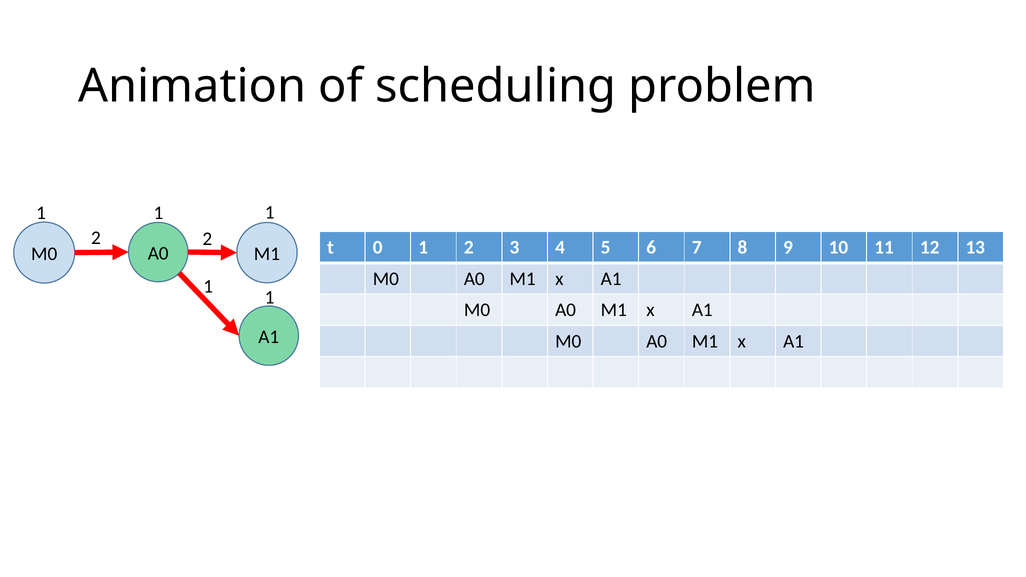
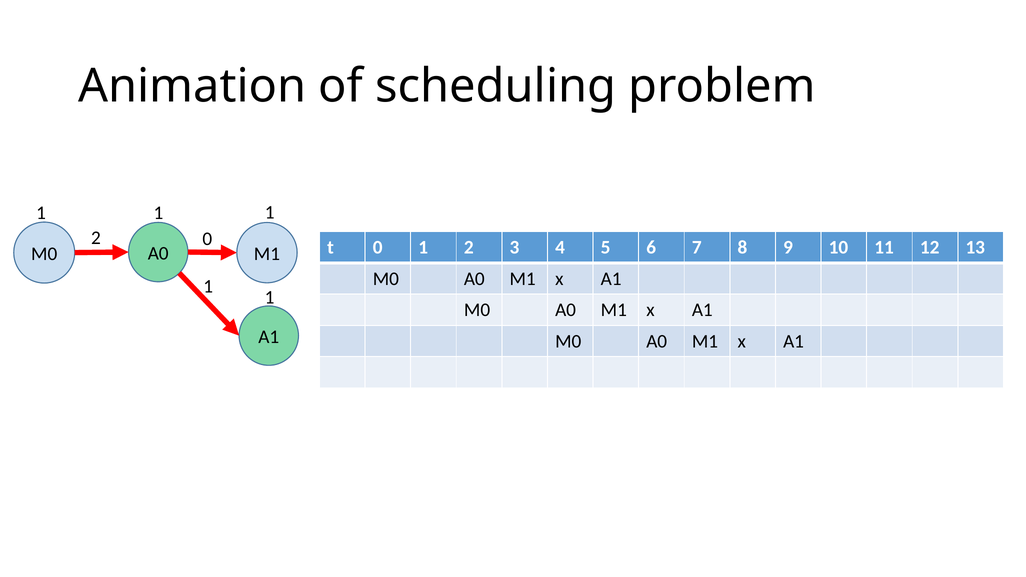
2 2: 2 -> 0 (207, 239)
